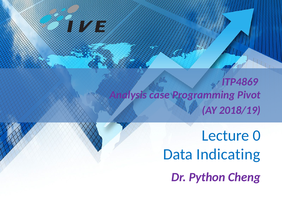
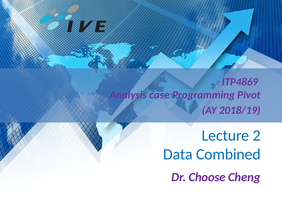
0: 0 -> 2 (257, 135)
Indicating: Indicating -> Combined (228, 154)
Python: Python -> Choose (207, 177)
